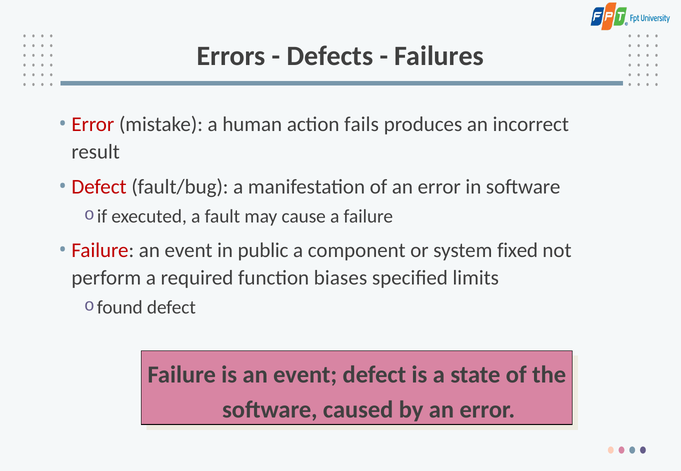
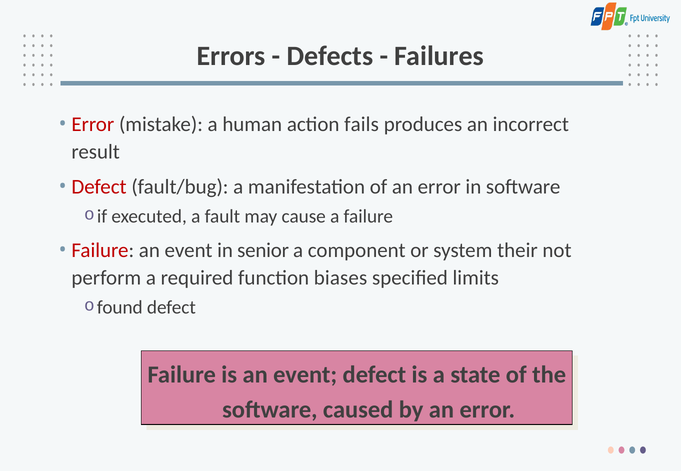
public: public -> senior (263, 250)
fixed: fixed -> their (517, 250)
